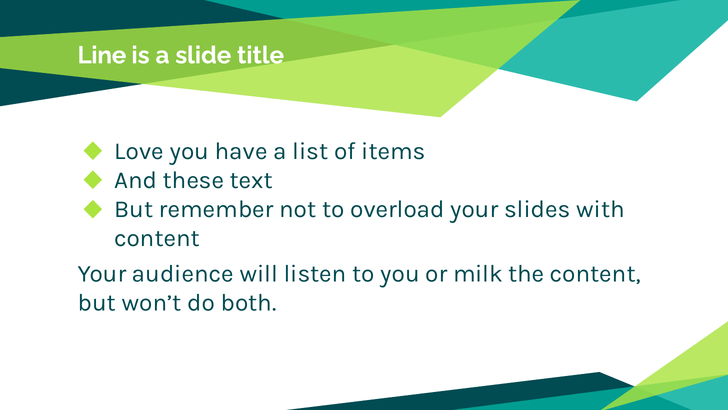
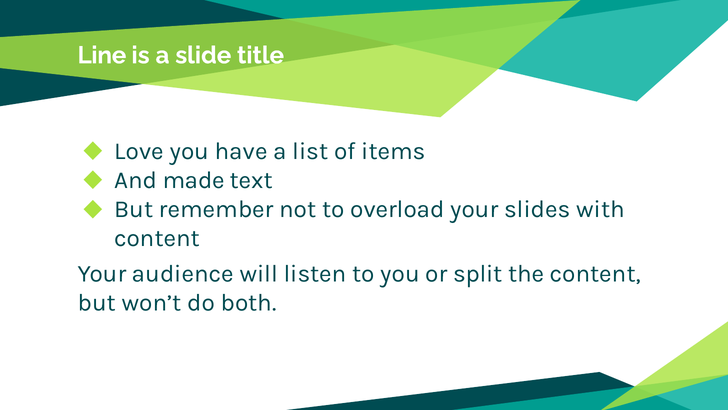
these: these -> made (194, 180)
milk: milk -> split (478, 273)
